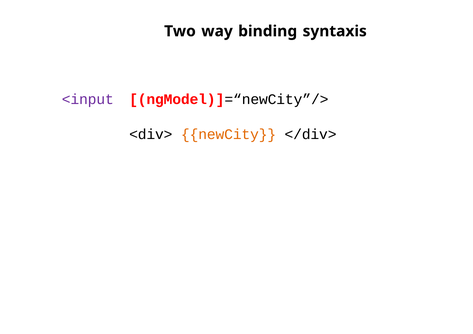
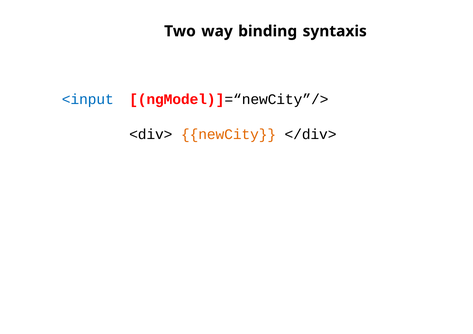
<input colour: purple -> blue (88, 100)
